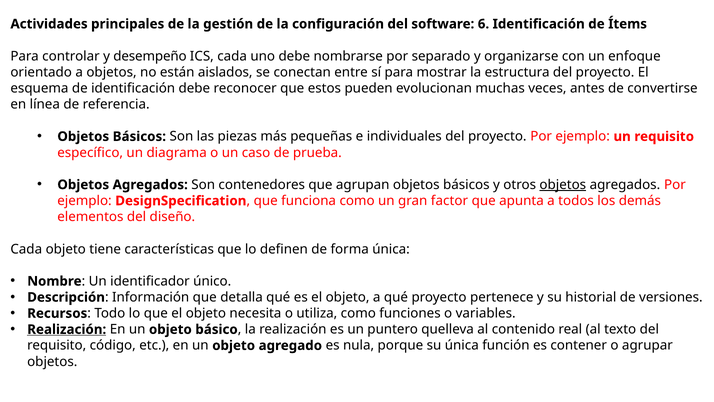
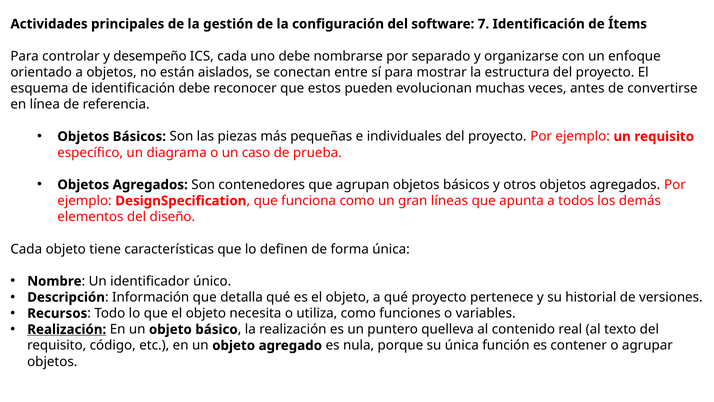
6: 6 -> 7 (483, 24)
objetos underline: present -> none (563, 185)
factor: factor -> líneas (449, 201)
